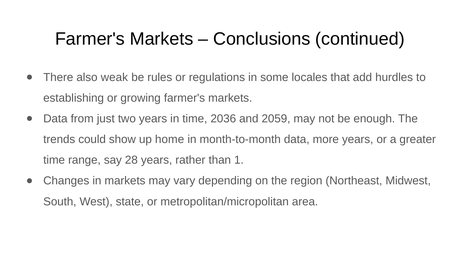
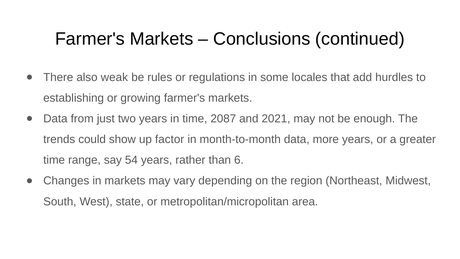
2036: 2036 -> 2087 (223, 119)
2059: 2059 -> 2021 (276, 119)
home: home -> factor (170, 139)
28: 28 -> 54 (131, 160)
1: 1 -> 6 (239, 160)
